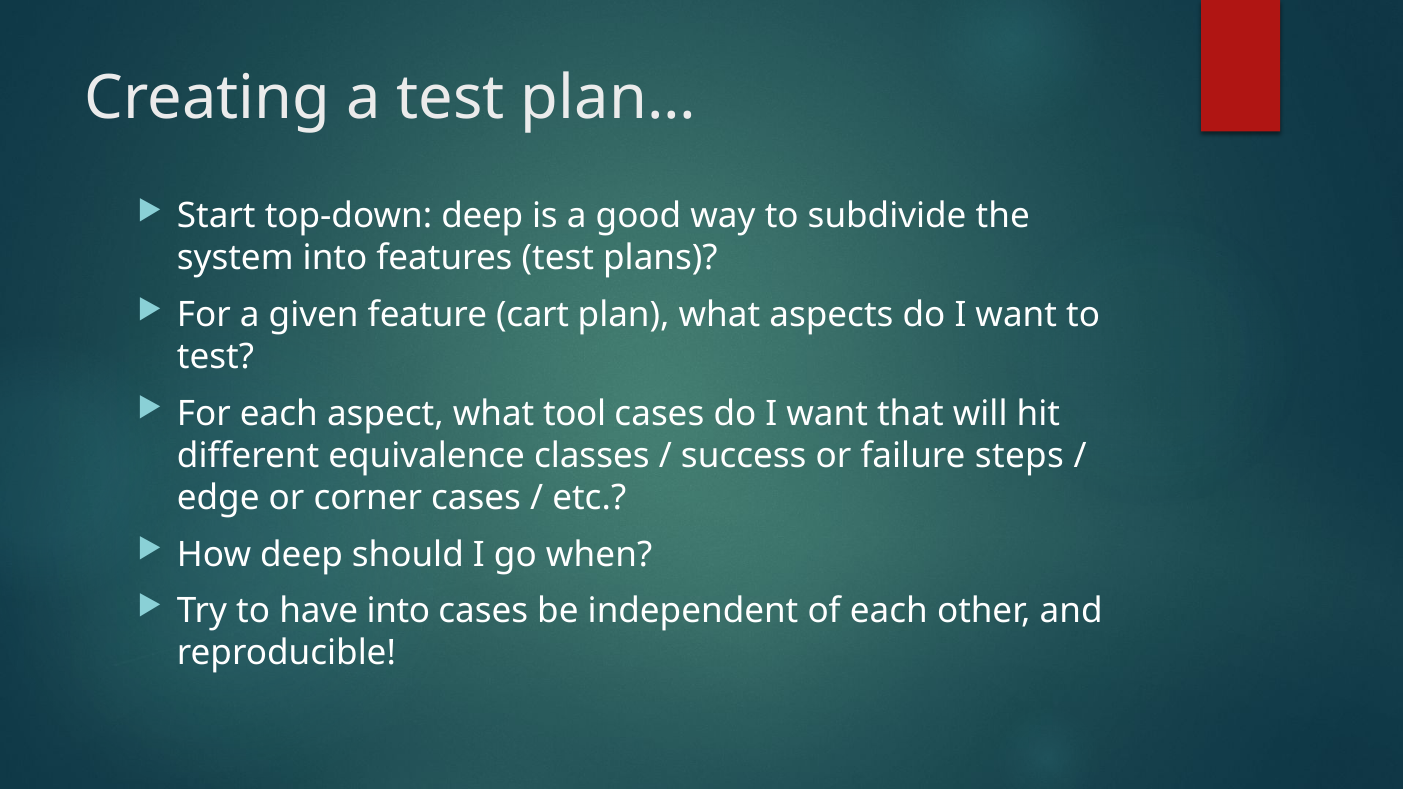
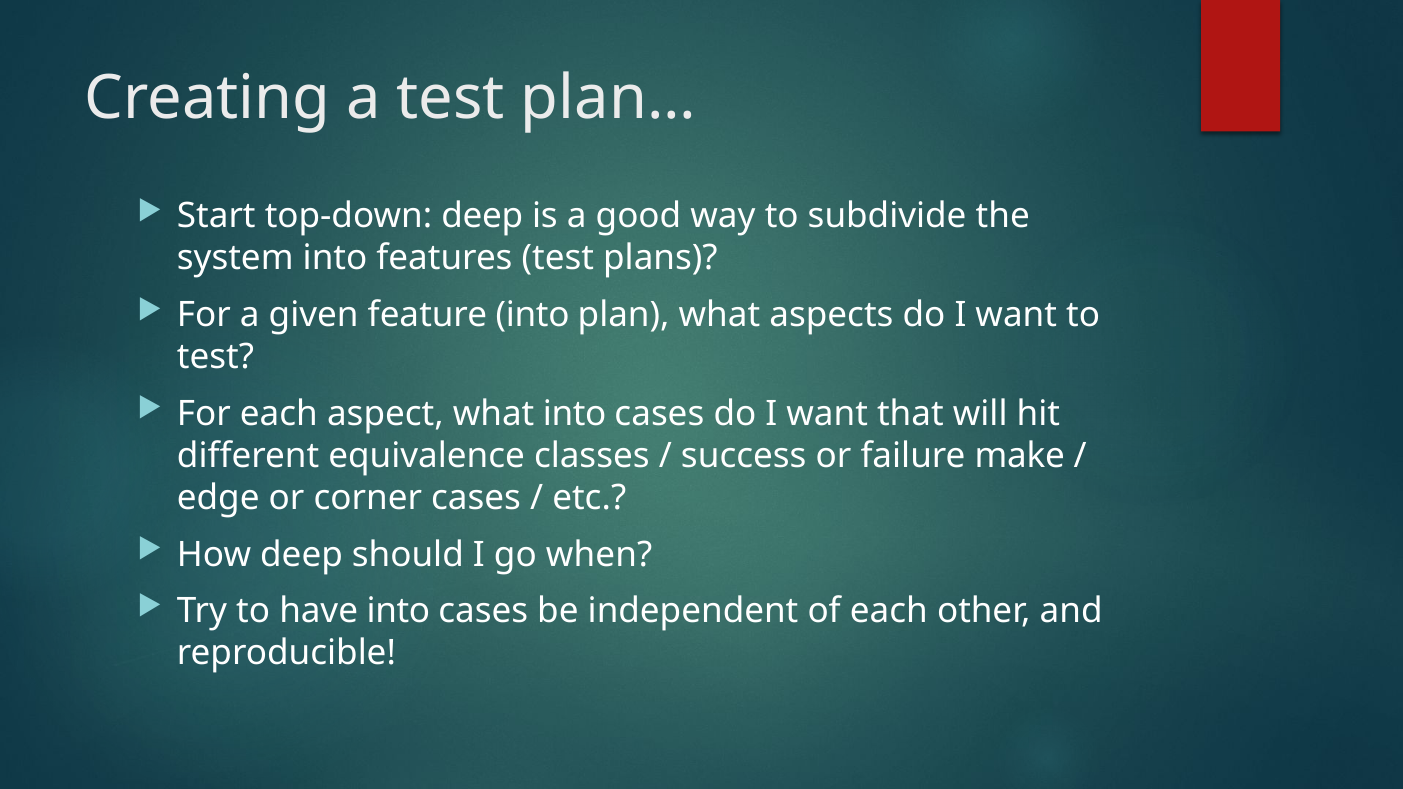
feature cart: cart -> into (533, 315)
what tool: tool -> into (575, 414)
steps: steps -> make (1020, 456)
